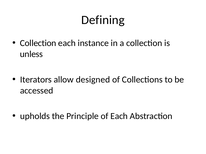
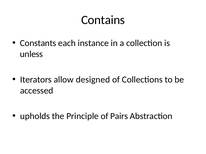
Defining: Defining -> Contains (103, 20)
Collection: Collection -> Constants (38, 43)
of Each: Each -> Pairs (119, 116)
